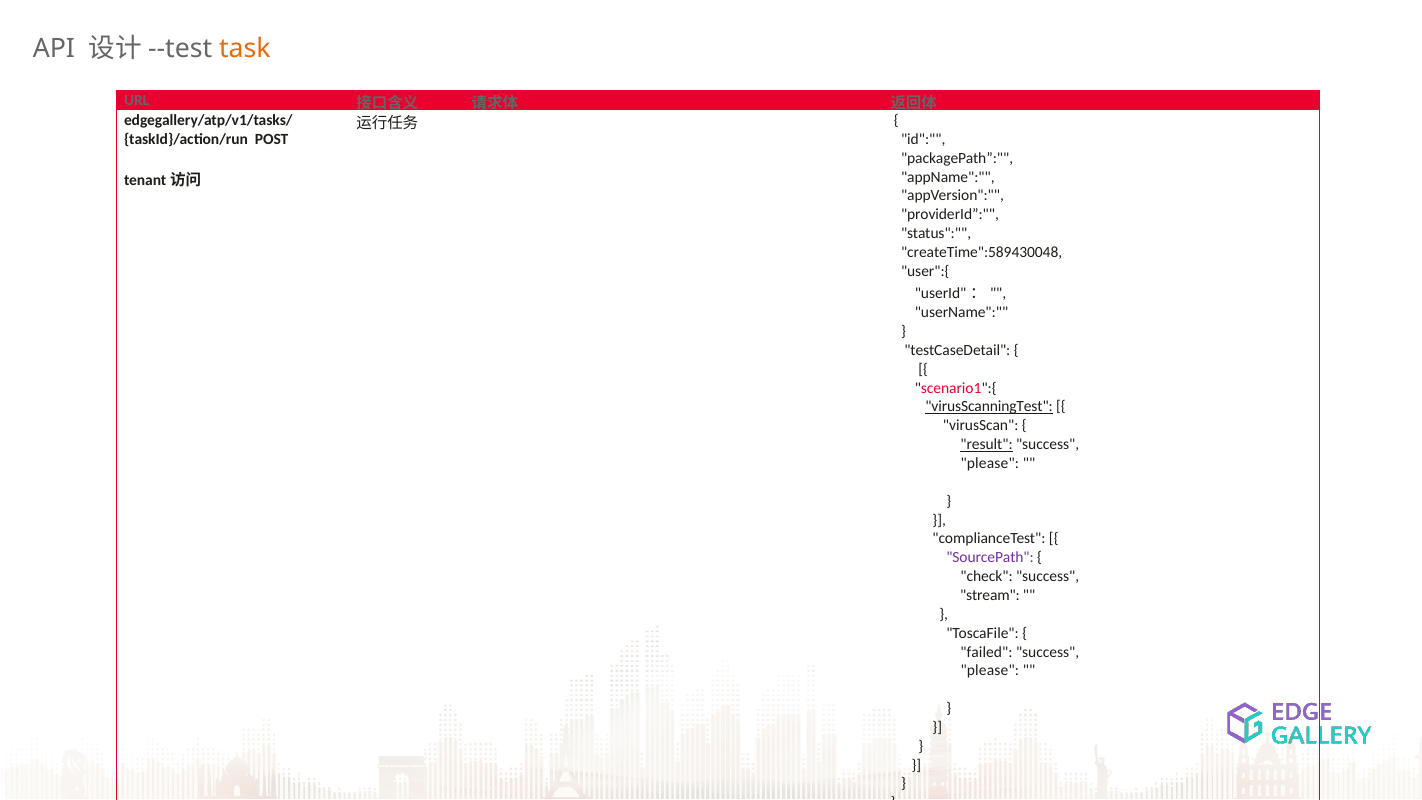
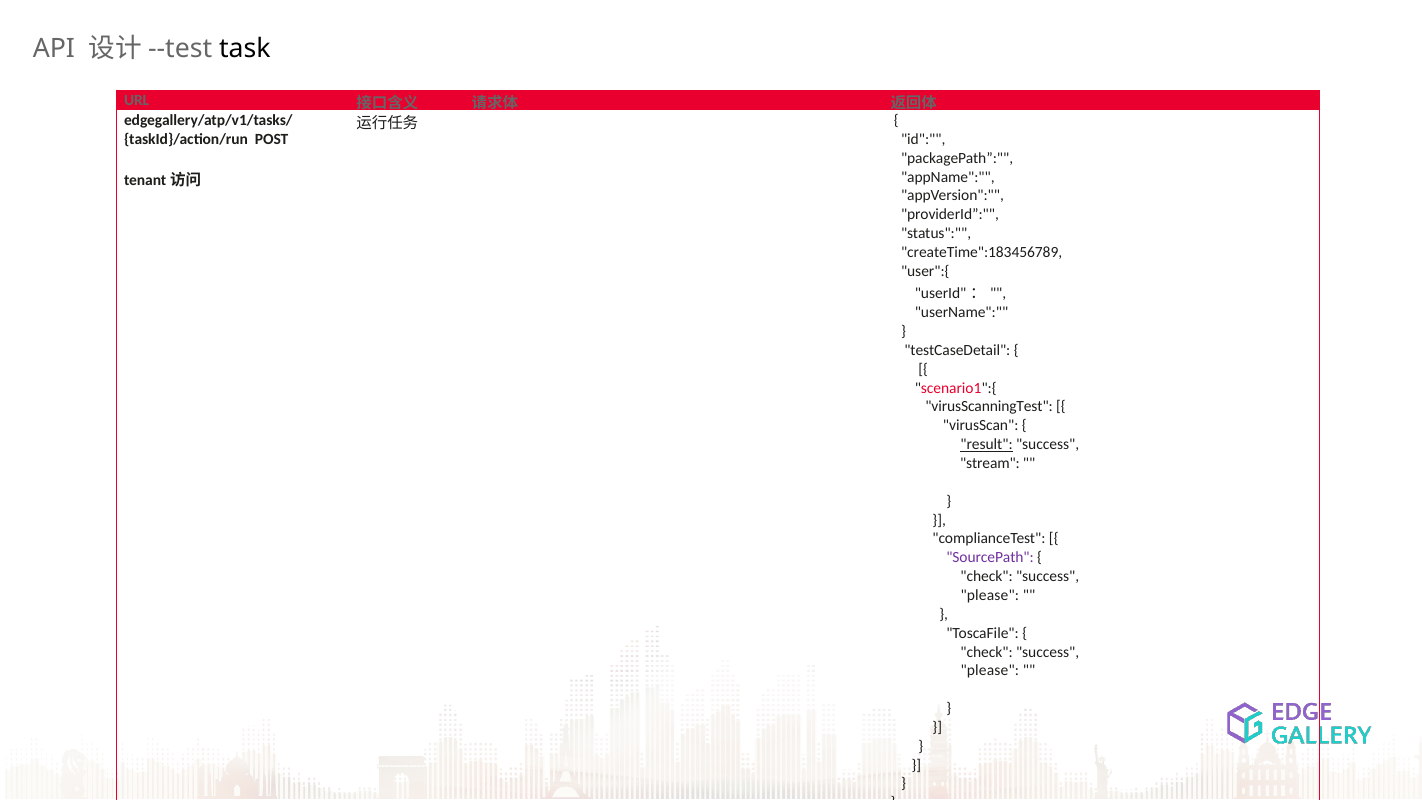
task colour: orange -> black (245, 48)
createTime":589430048: createTime":589430048 -> createTime":183456789 (982, 252)
virusScanningTest underline: present -> none (989, 407)
please: please -> stream (990, 463)
stream: stream -> please (990, 595)
failed: failed -> check (987, 652)
